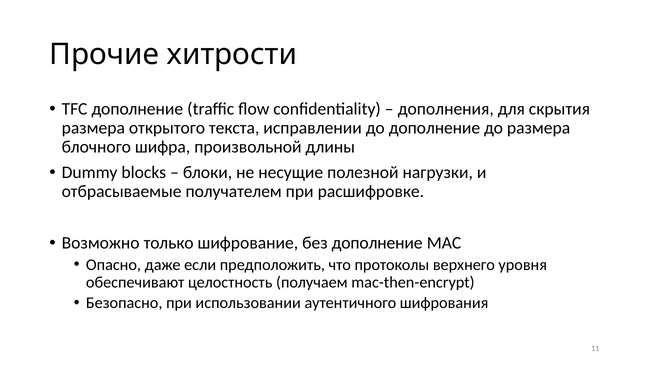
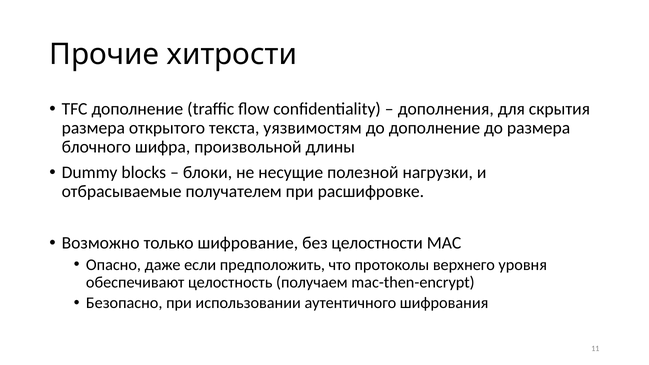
исправлении: исправлении -> уязвимостям (313, 128)
без дополнение: дополнение -> целостности (377, 243)
